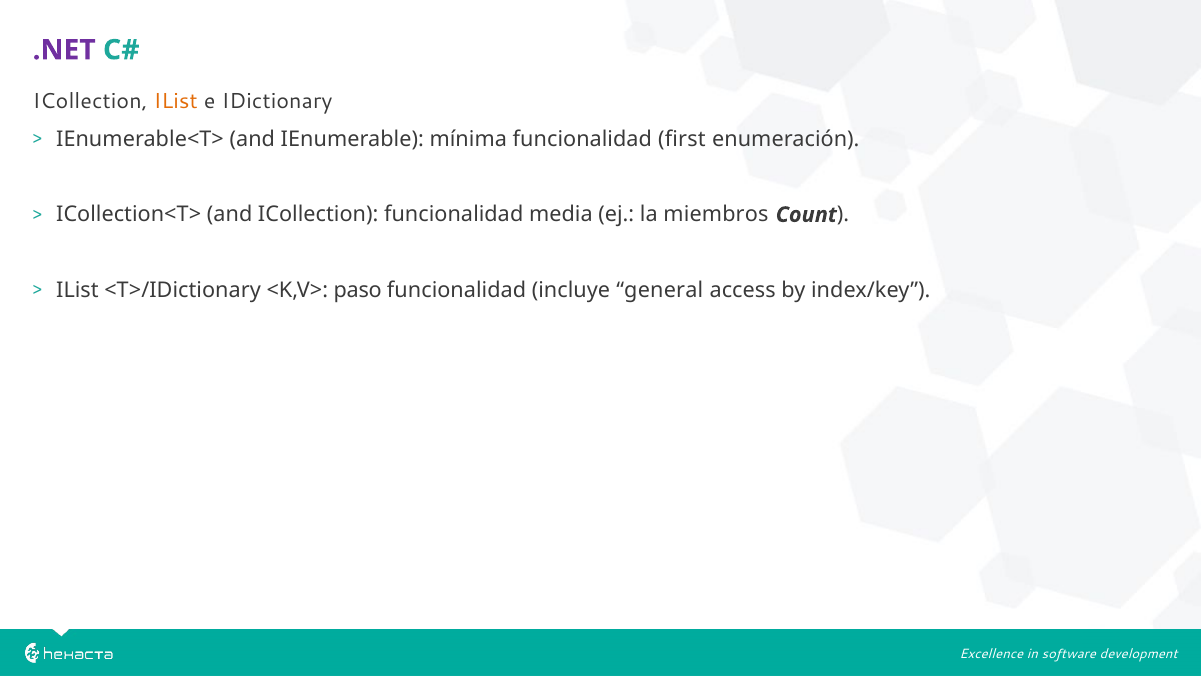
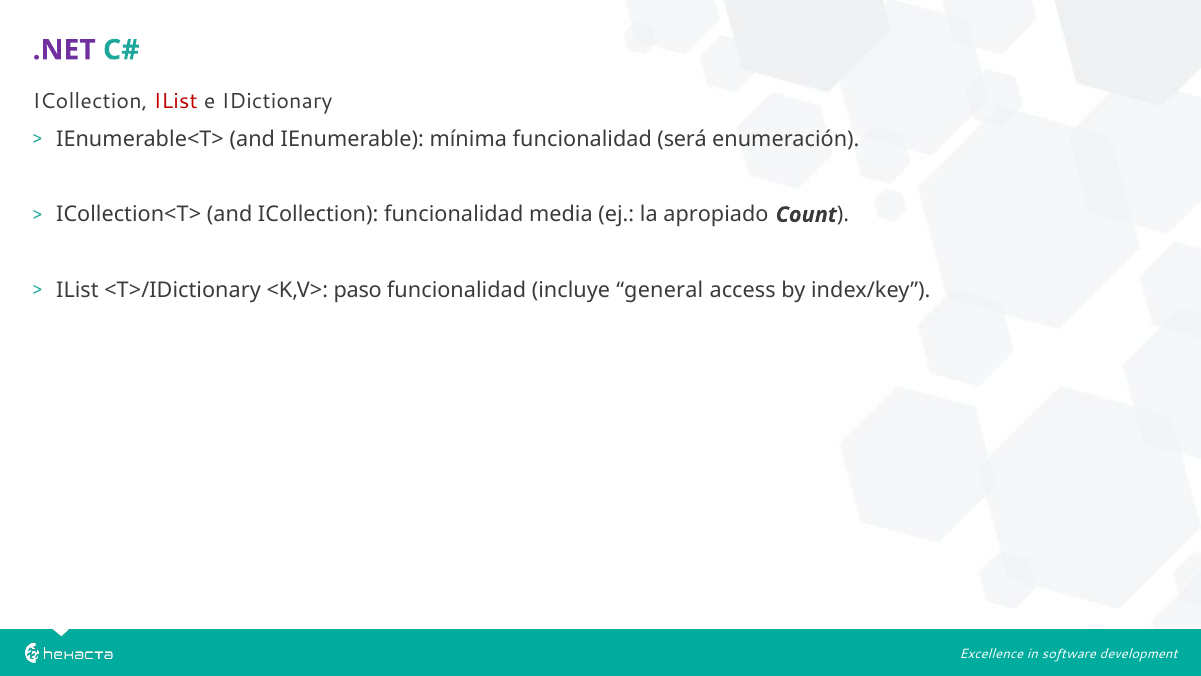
IList colour: orange -> red (176, 101)
first: first -> será (682, 139)
miembros: miembros -> apropiado (716, 215)
